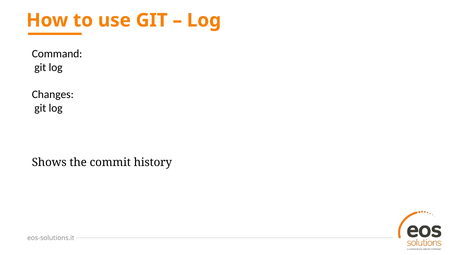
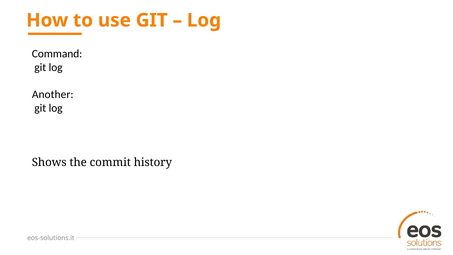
Changes: Changes -> Another (53, 94)
